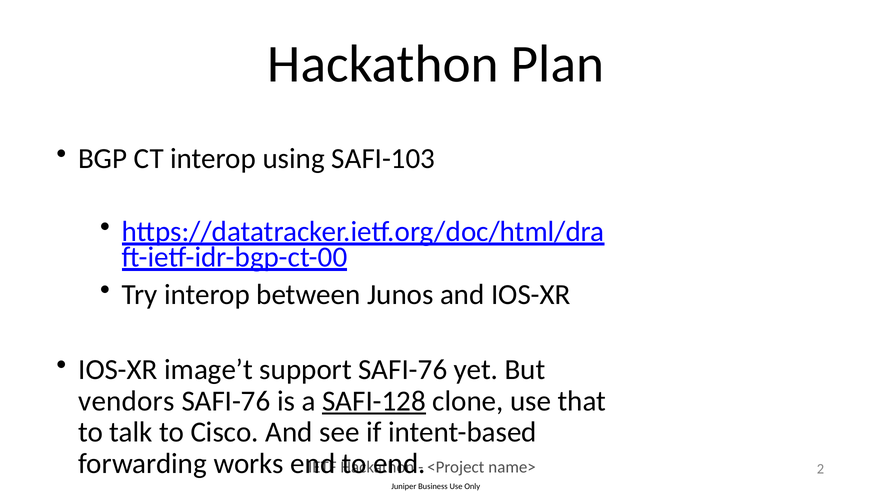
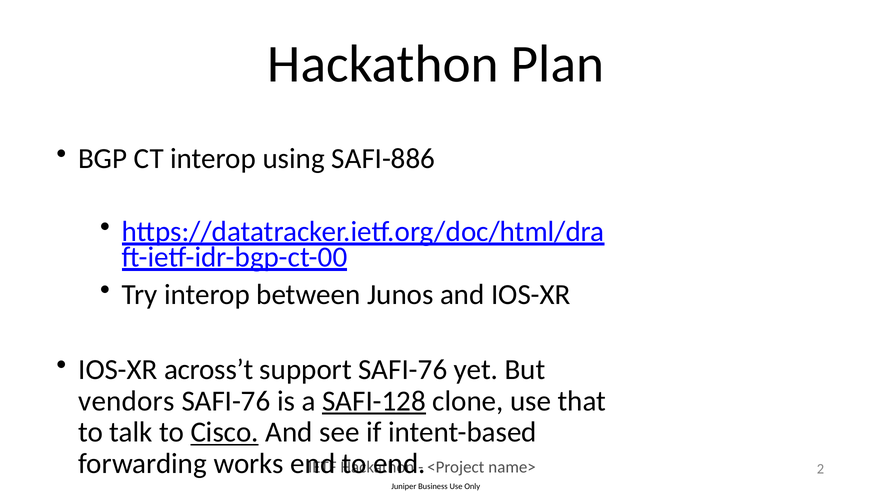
SAFI-103: SAFI-103 -> SAFI-886 (383, 158)
image’t: image’t -> across’t (209, 369)
Cisco underline: none -> present (225, 432)
